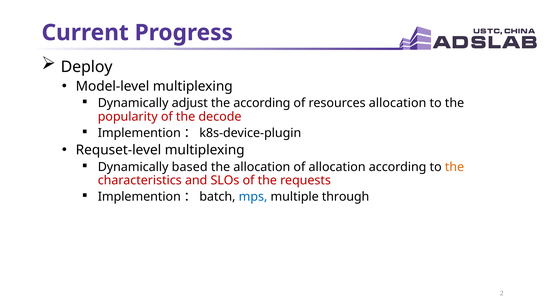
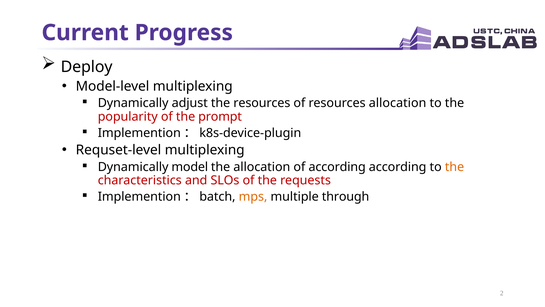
the according: according -> resources (262, 103)
decode: decode -> prompt (220, 116)
based: based -> model (190, 167)
of allocation: allocation -> according (337, 167)
mps colour: blue -> orange (253, 196)
